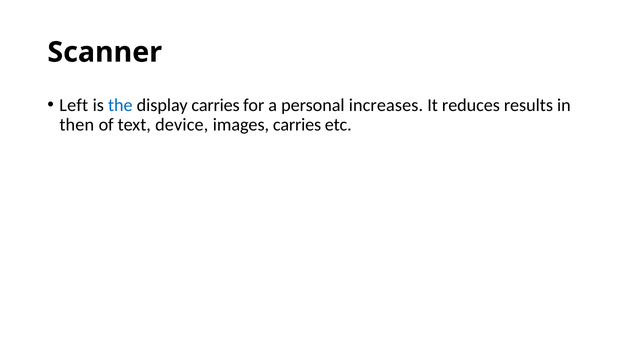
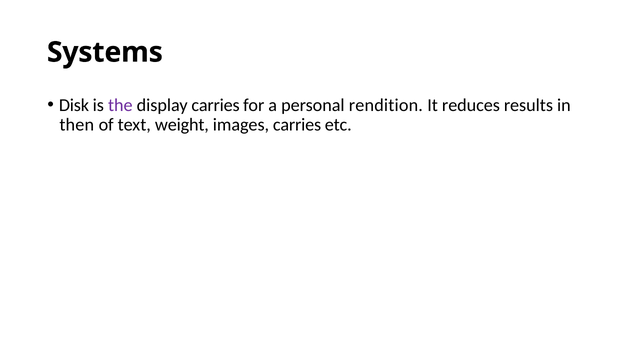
Scanner: Scanner -> Systems (105, 52)
Left: Left -> Disk (74, 105)
the colour: blue -> purple (120, 105)
increases: increases -> rendition (386, 105)
device: device -> weight (182, 125)
